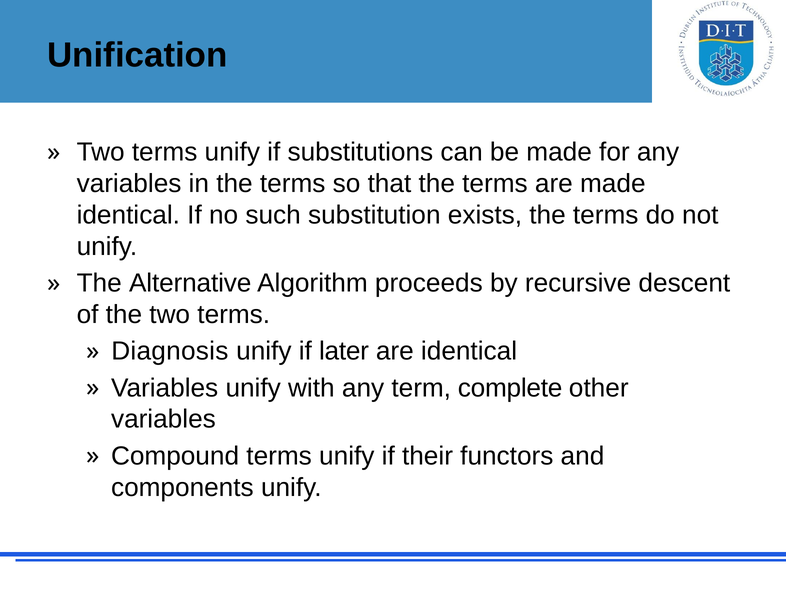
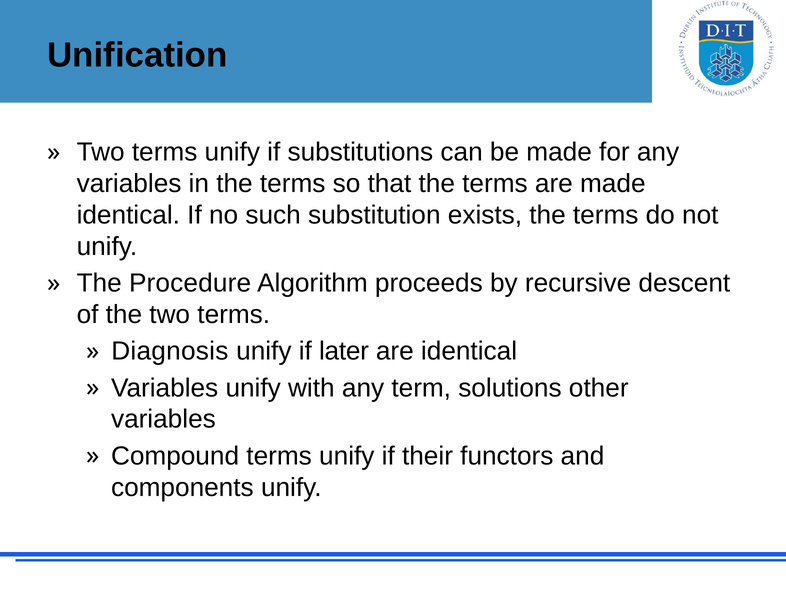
Alternative: Alternative -> Procedure (190, 283)
complete: complete -> solutions (510, 388)
